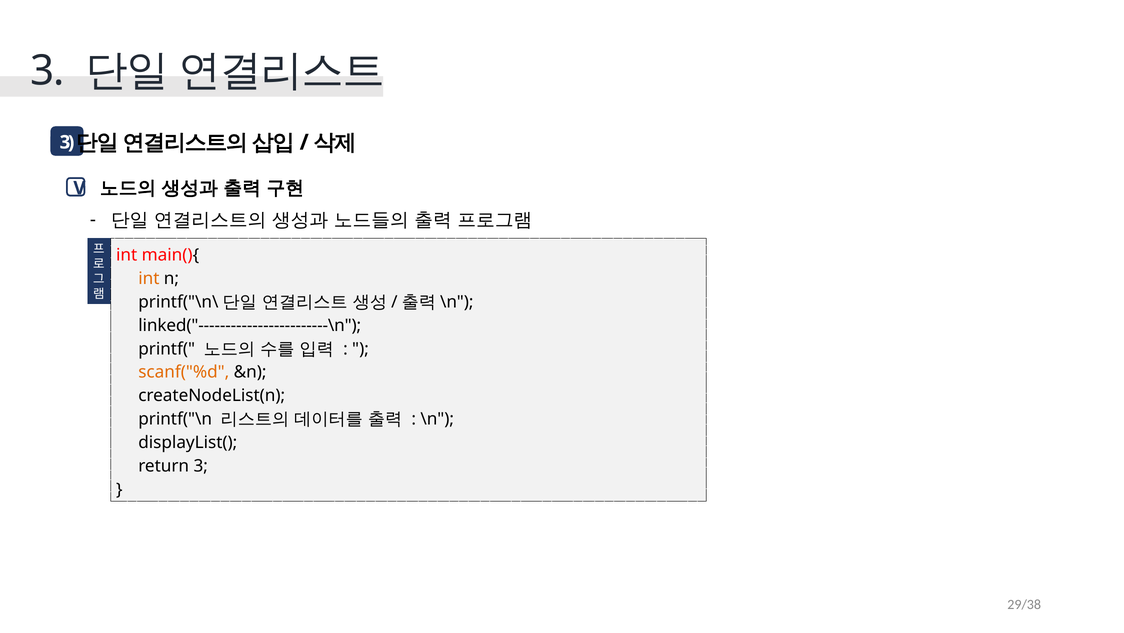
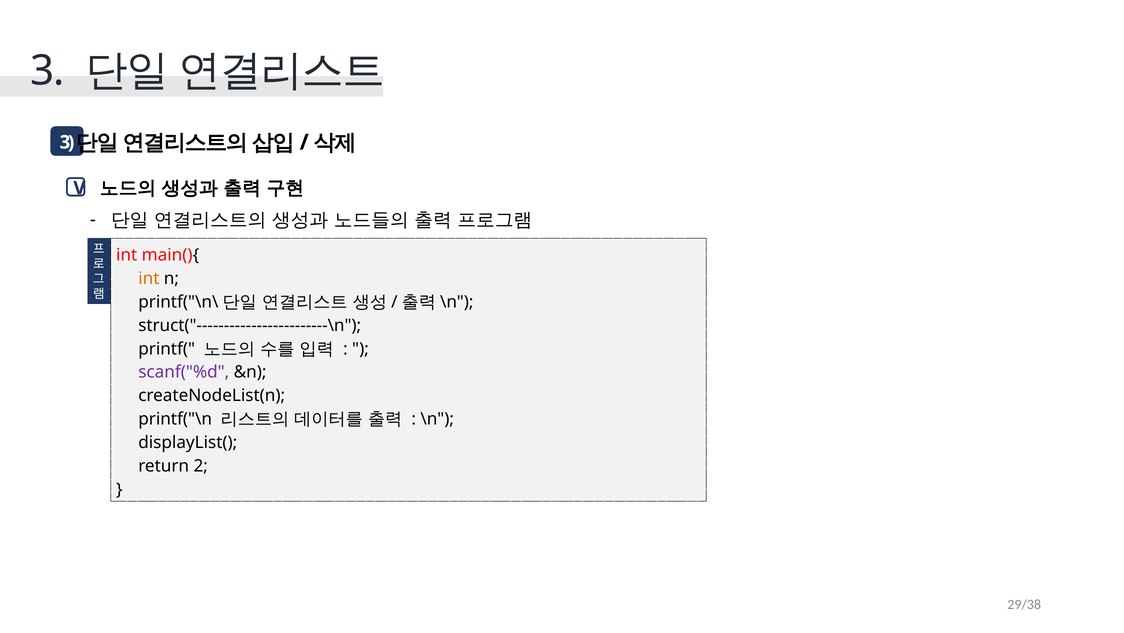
linked("------------------------\n: linked("------------------------\n -> struct("------------------------\n (250, 325)
scanf("%d colour: orange -> purple (184, 372)
return 3: 3 -> 2 (201, 466)
